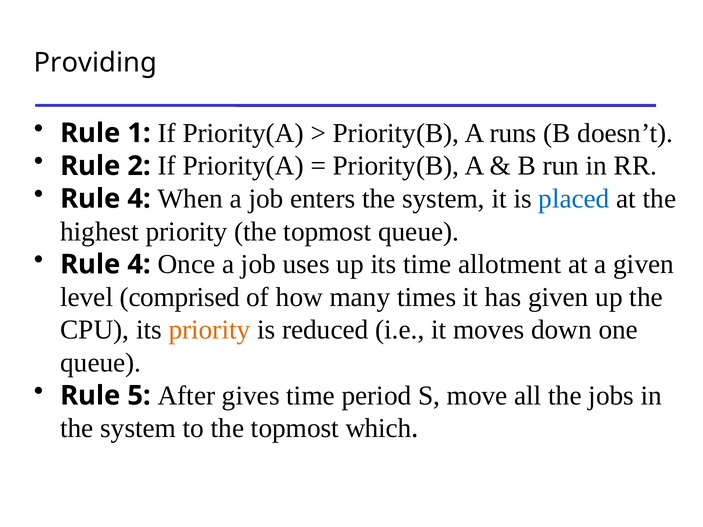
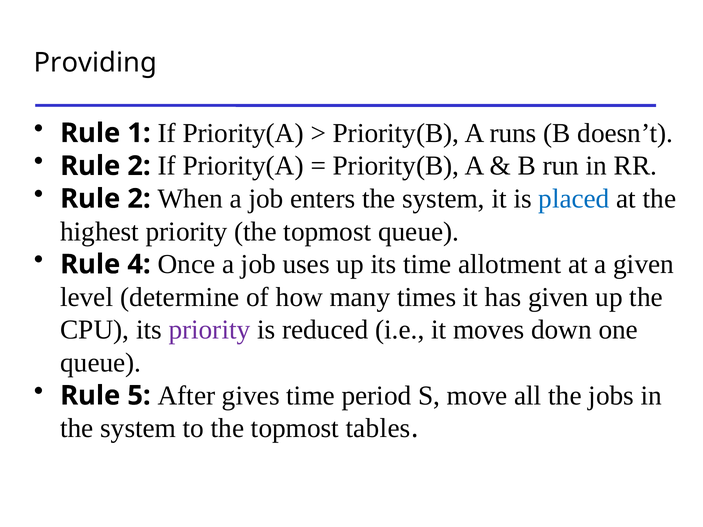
4: 4 -> 2 (139, 199)
comprised: comprised -> determine (180, 297)
priority colour: orange -> purple (209, 330)
which: which -> tables (378, 429)
